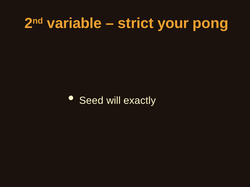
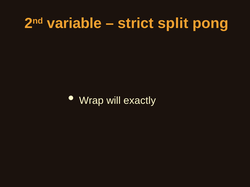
your: your -> split (173, 23)
Seed: Seed -> Wrap (91, 101)
